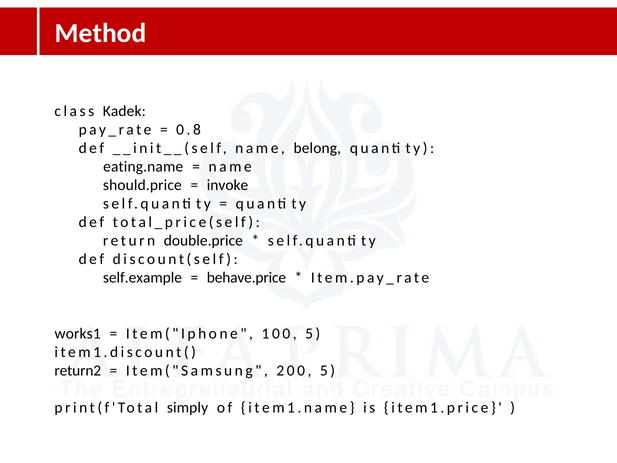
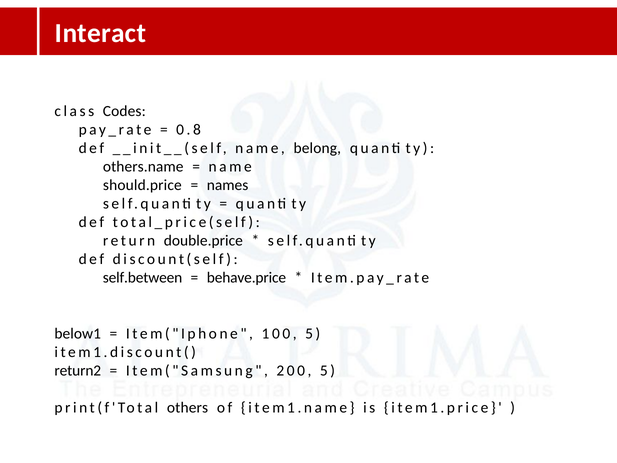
Method: Method -> Interact (101, 33)
Kadek: Kadek -> Codes (124, 111)
eating.name: eating.name -> others.name (143, 167)
invoke: invoke -> names (228, 185)
self.example: self.example -> self.between (143, 278)
works1: works1 -> below1 (78, 333)
simply: simply -> others (188, 407)
